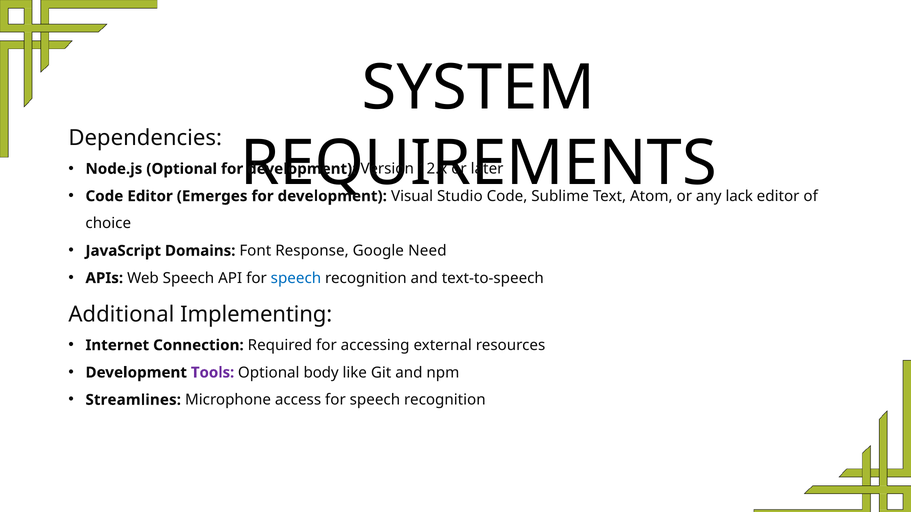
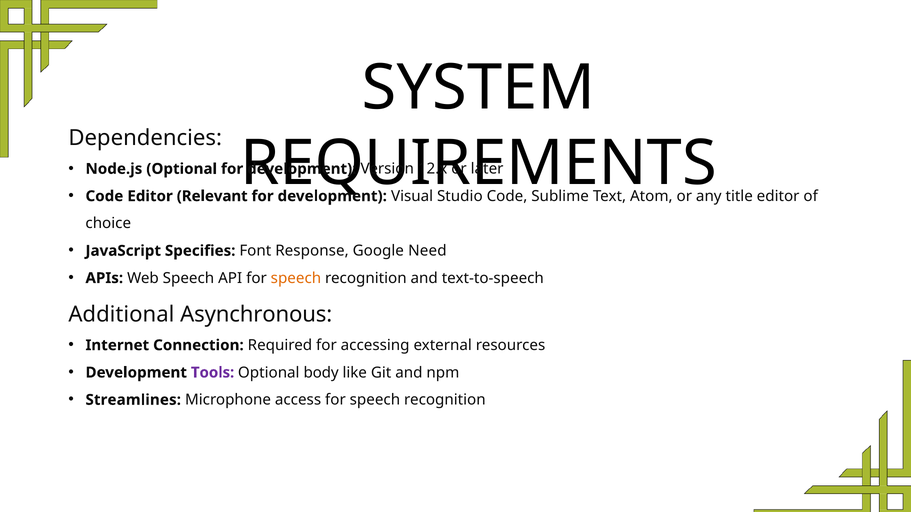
Emerges: Emerges -> Relevant (212, 196)
lack: lack -> title (739, 196)
Domains: Domains -> Specifies (200, 251)
speech colour: blue -> orange (296, 278)
Implementing: Implementing -> Asynchronous (256, 314)
